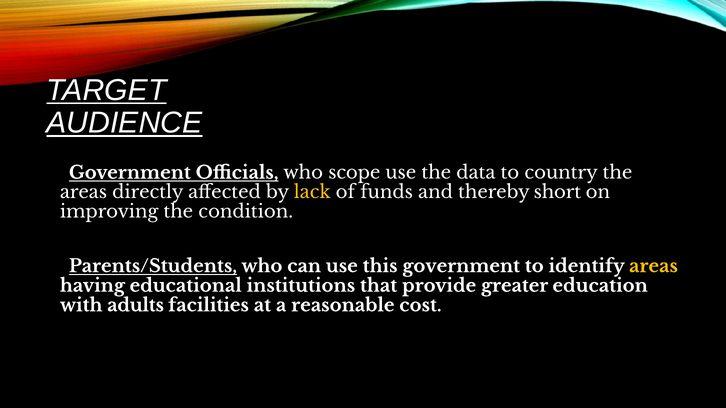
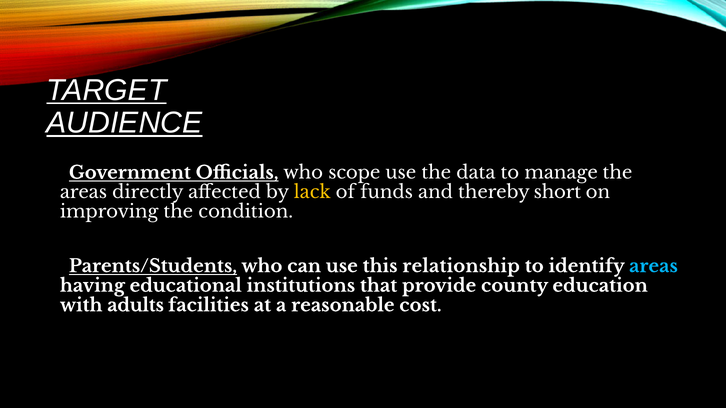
country: country -> manage (561, 173)
government: government -> relationship (461, 266)
areas colour: yellow -> light blue (653, 266)
greater: greater -> county (515, 286)
